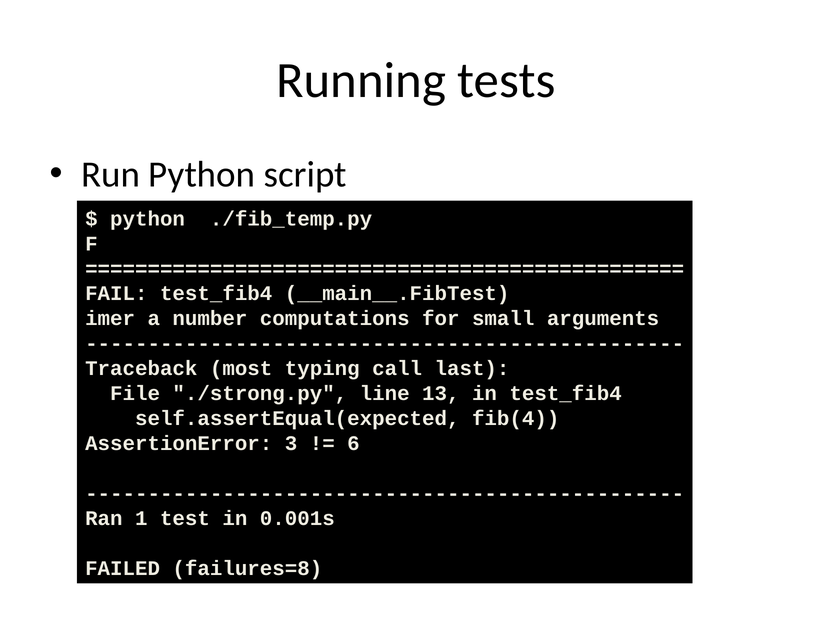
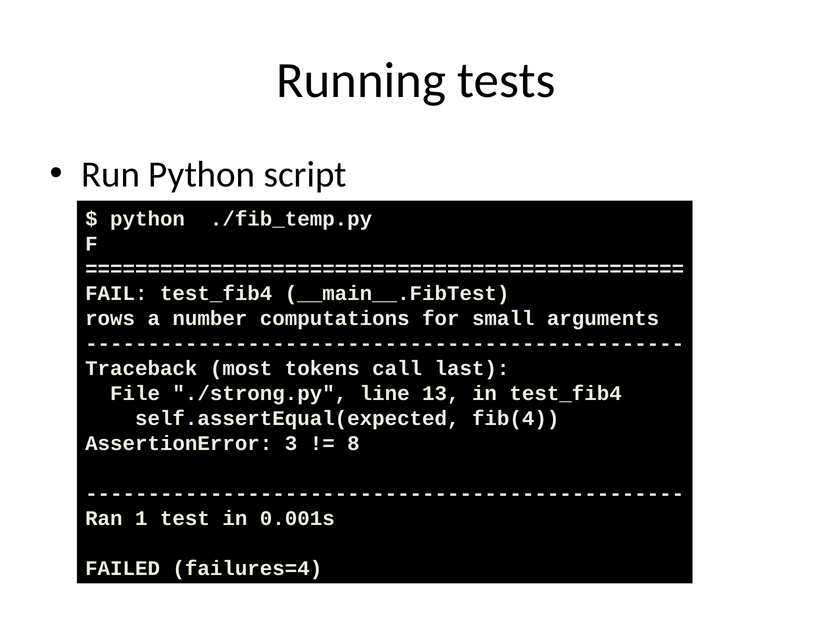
imer: imer -> rows (110, 319)
typing: typing -> tokens (322, 368)
6: 6 -> 8 (353, 443)
failures=8: failures=8 -> failures=4 (247, 568)
